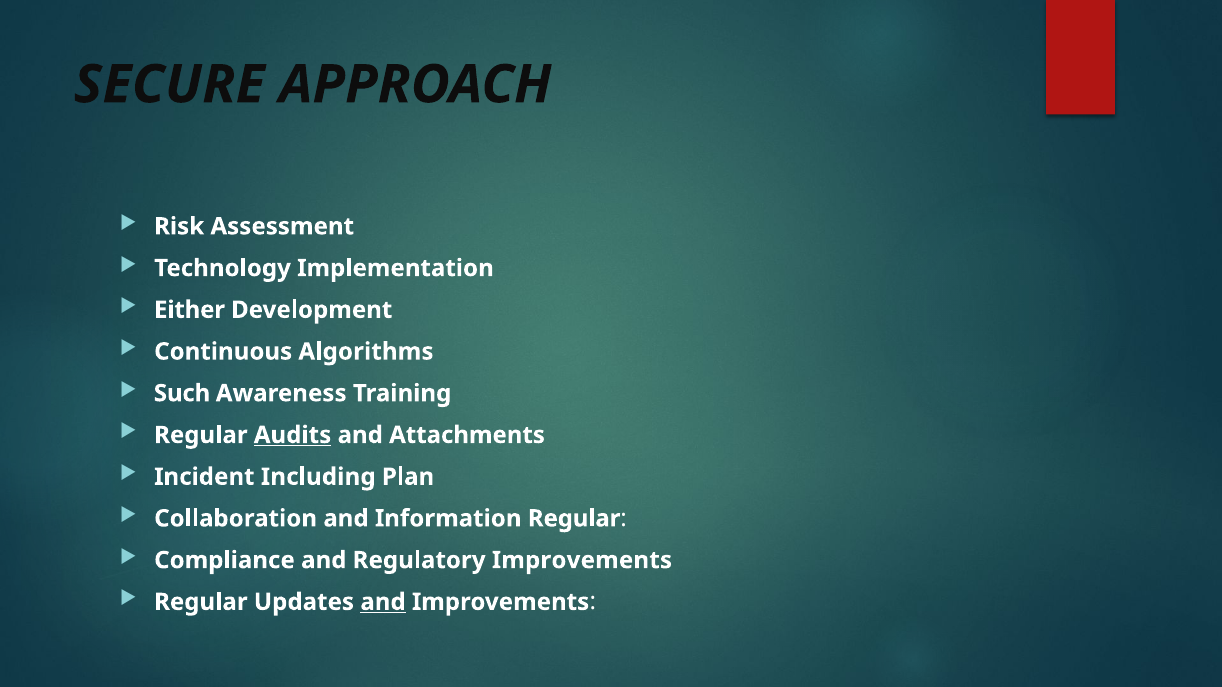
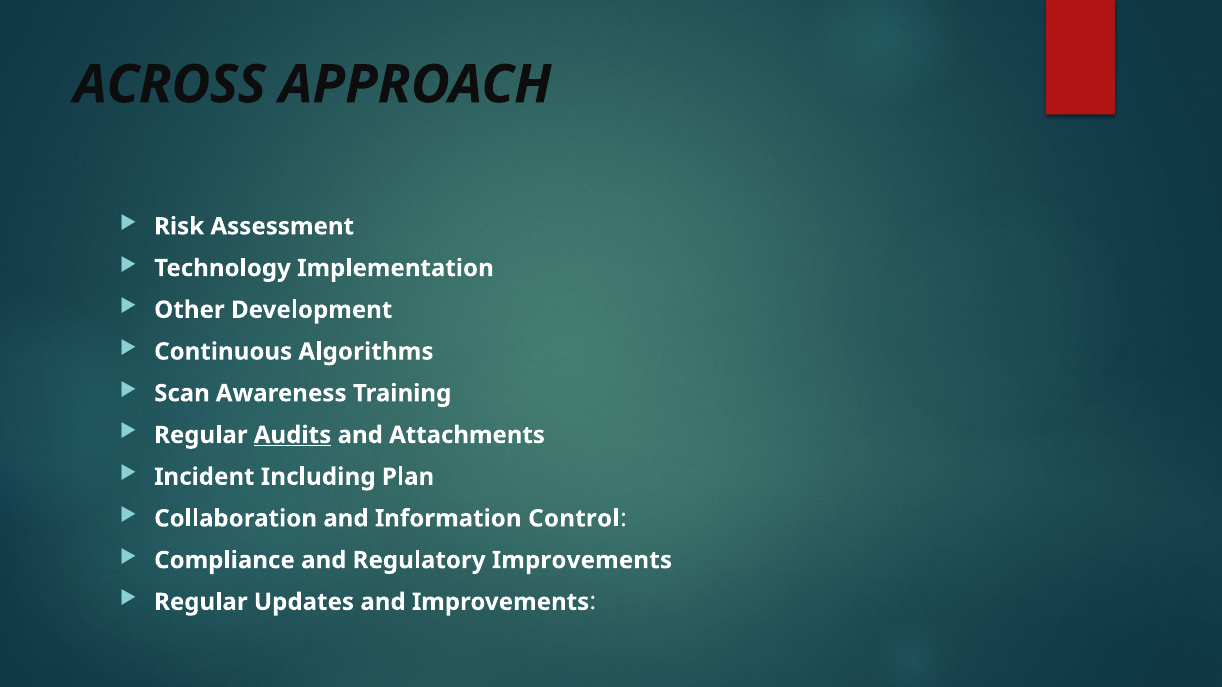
SECURE: SECURE -> ACROSS (170, 85)
Either: Either -> Other (189, 310)
Such: Such -> Scan (182, 394)
Information Regular: Regular -> Control (574, 519)
and underline: present -> none (383, 602)
